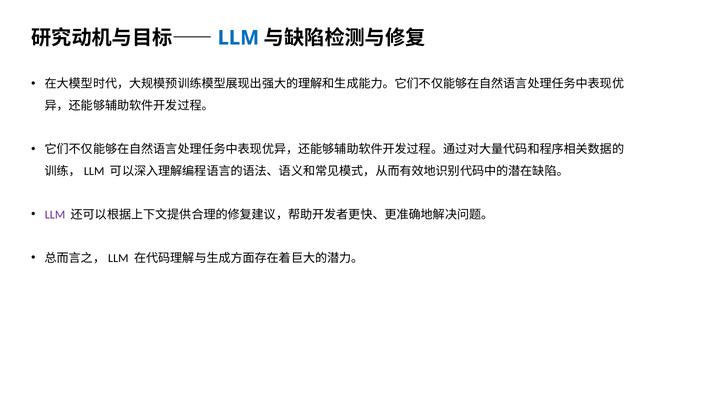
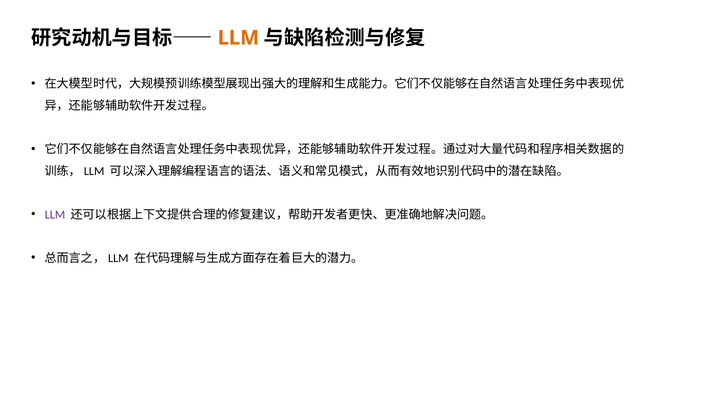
LLM colour: blue -> orange (238, 38)
